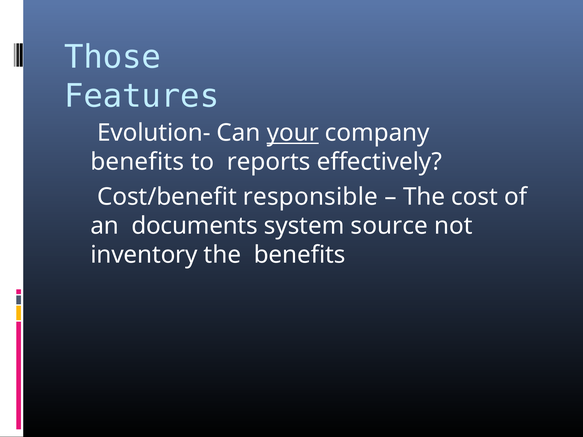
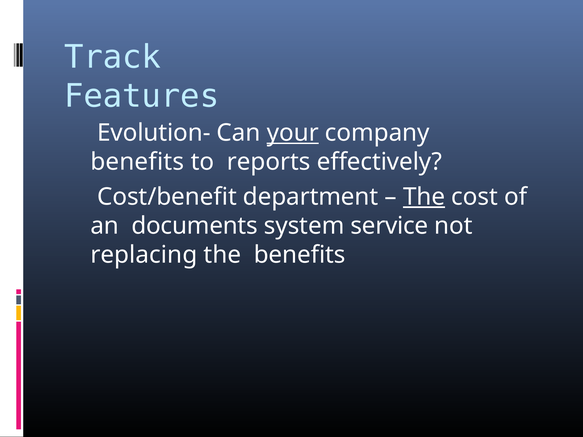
Those: Those -> Track (113, 57)
responsible: responsible -> department (311, 197)
The underline: none -> present (424, 197)
source: source -> service (389, 226)
inventory: inventory -> replacing (144, 255)
